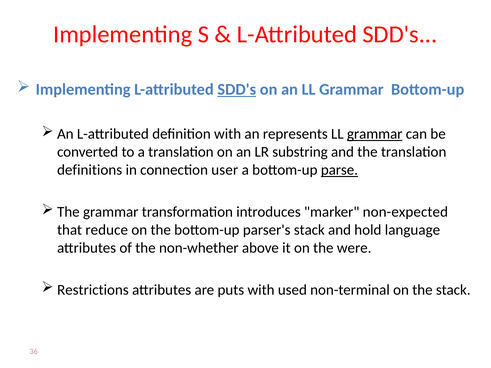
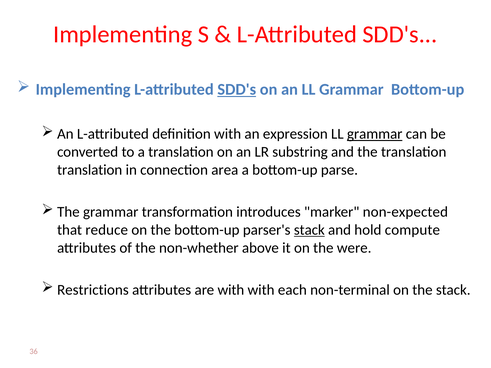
represents: represents -> expression (295, 134)
definitions: definitions -> translation (90, 170)
user: user -> area (225, 170)
parse underline: present -> none (339, 170)
stack underline: none -> present (309, 230)
language: language -> compute (412, 230)
are puts: puts -> with (231, 290)
used: used -> each (292, 290)
